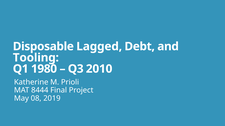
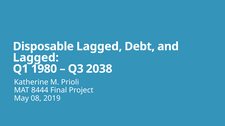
Tooling: Tooling -> Lagged (36, 58)
2010: 2010 -> 2038 (99, 69)
